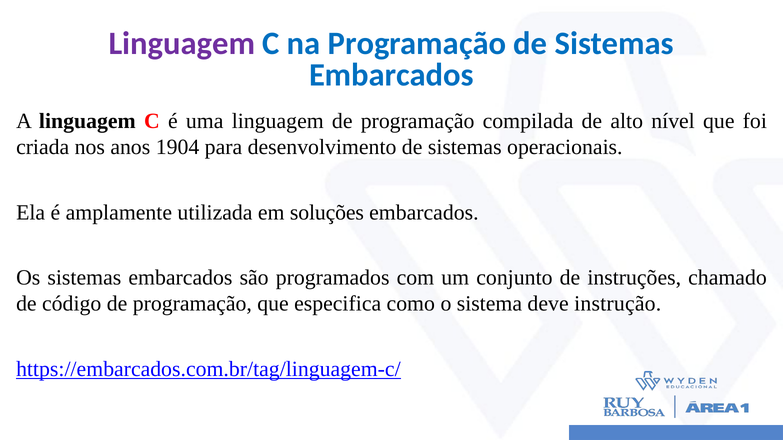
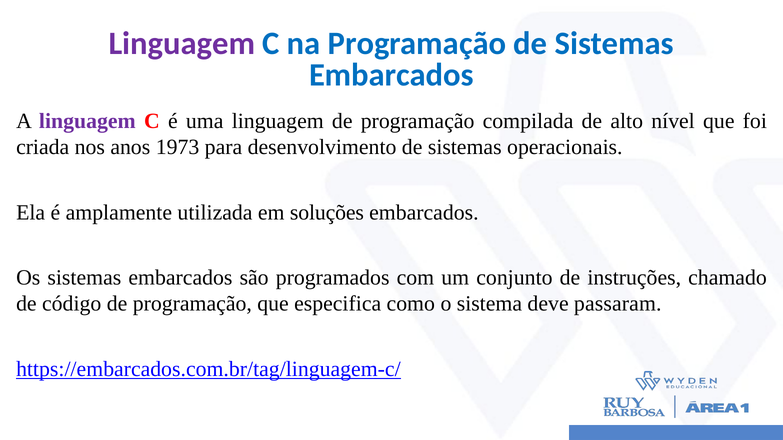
linguagem colour: black -> purple (87, 121)
1904: 1904 -> 1973 (178, 147)
instrução: instrução -> passaram (618, 304)
